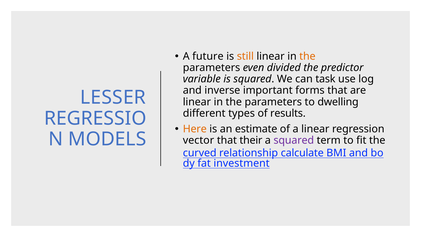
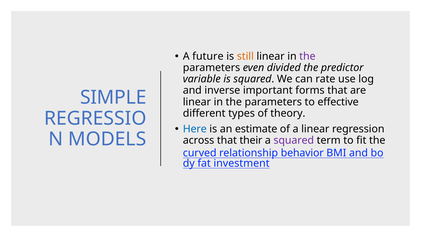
the colour: orange -> purple (307, 56)
task: task -> rate (325, 79)
LESSER: LESSER -> SIMPLE (113, 97)
dwelling: dwelling -> effective (338, 102)
results: results -> theory (288, 113)
Here colour: orange -> blue (195, 129)
vector: vector -> across (199, 140)
calculate: calculate -> behavior (302, 153)
